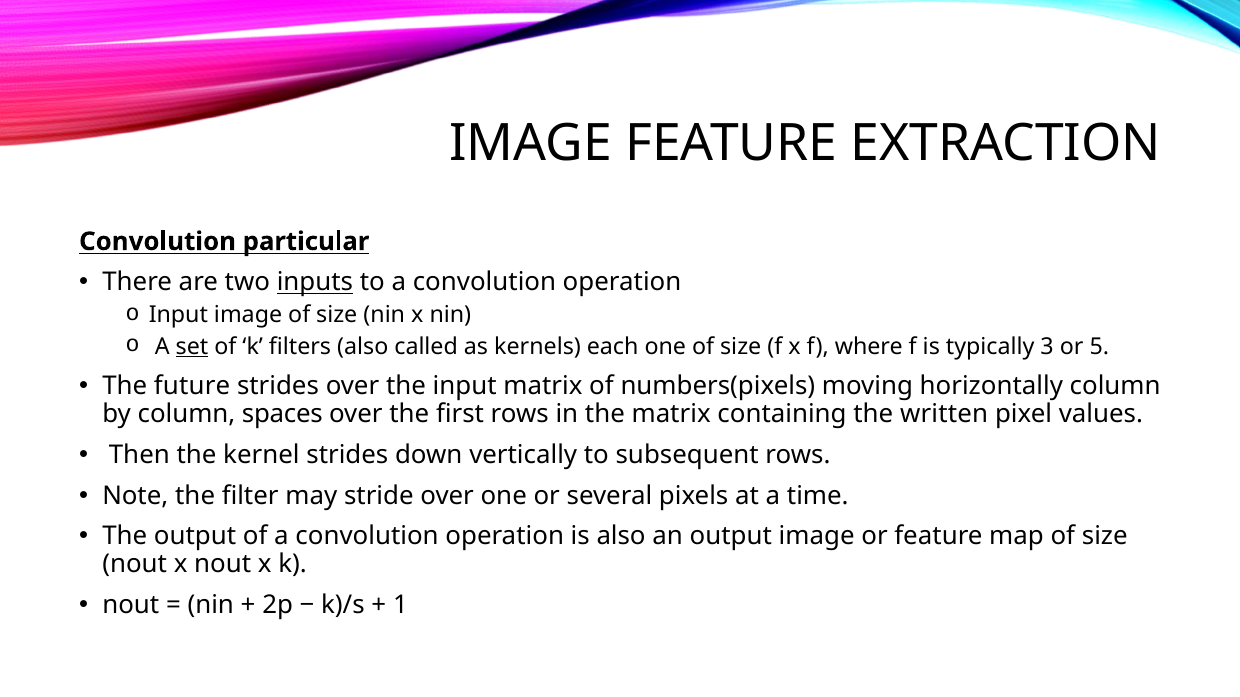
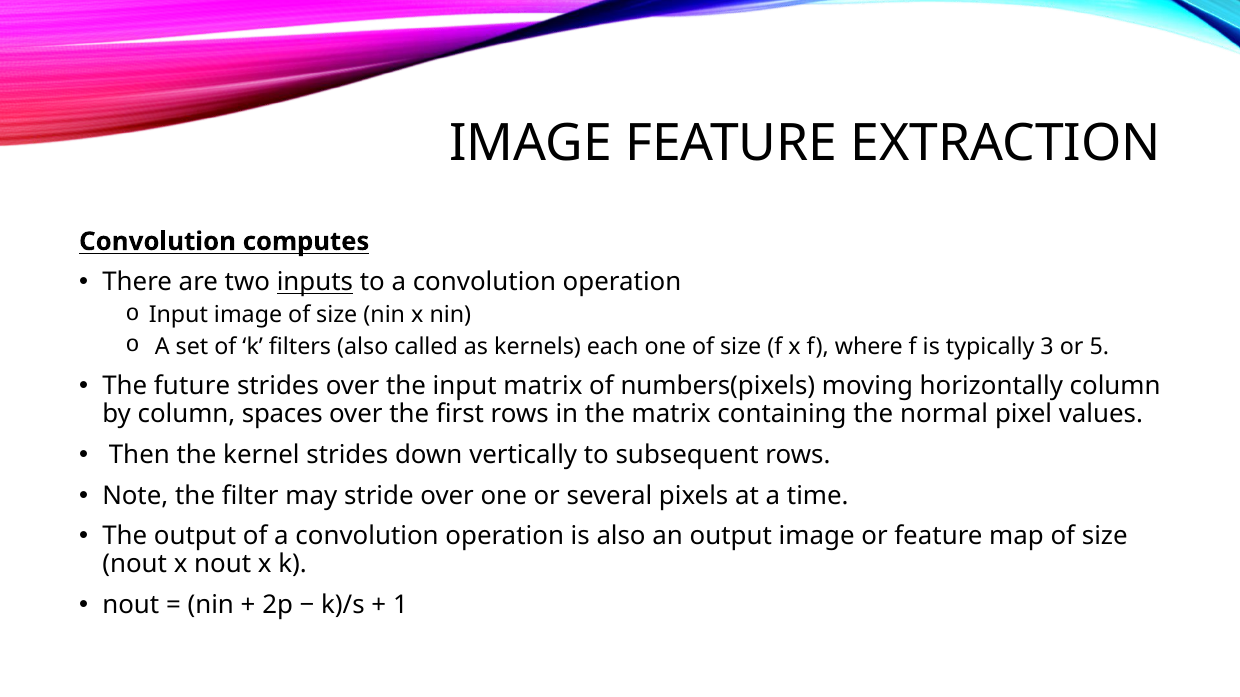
particular: particular -> computes (306, 242)
set underline: present -> none (192, 347)
written: written -> normal (944, 414)
